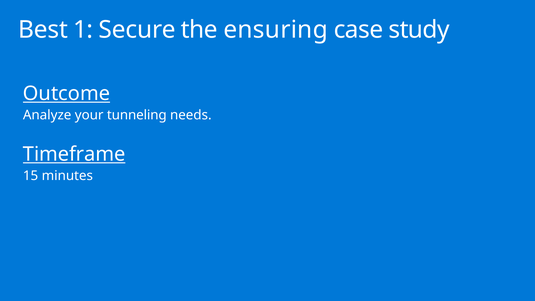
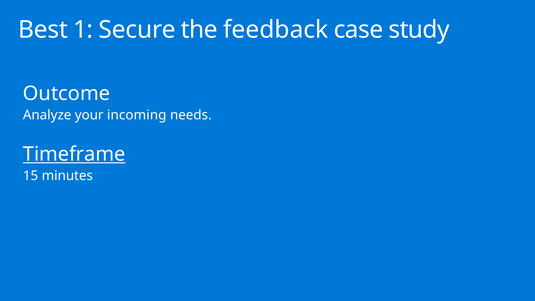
ensuring: ensuring -> feedback (276, 30)
Outcome underline: present -> none (67, 94)
tunneling: tunneling -> incoming (137, 115)
